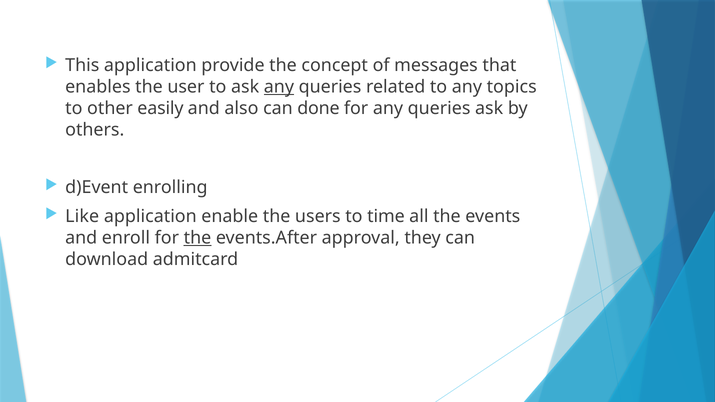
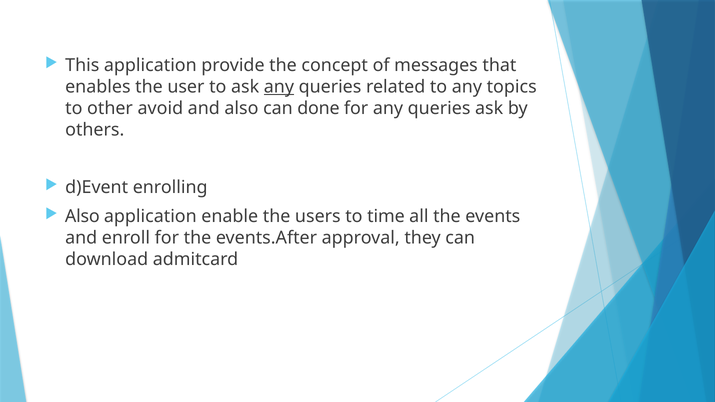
easily: easily -> avoid (160, 108)
Like: Like -> Also (82, 216)
the underline: present -> none (197, 238)
